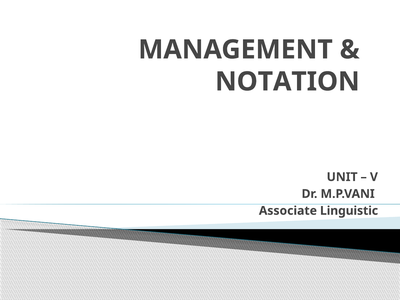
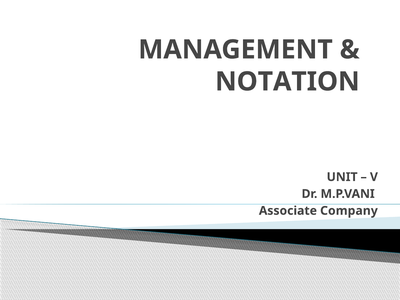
Linguistic: Linguistic -> Company (349, 211)
